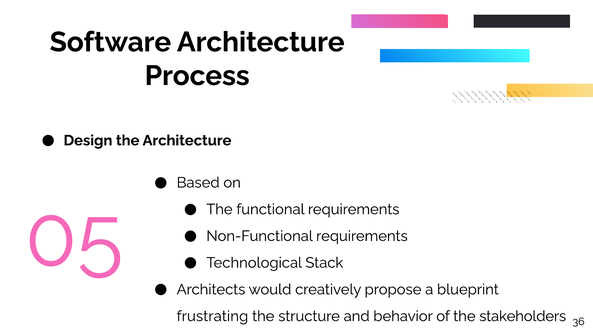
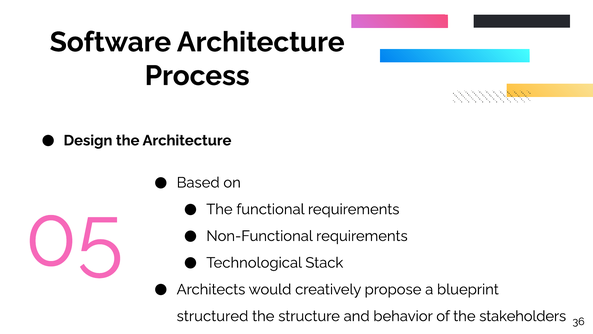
frustrating: frustrating -> structured (212, 316)
